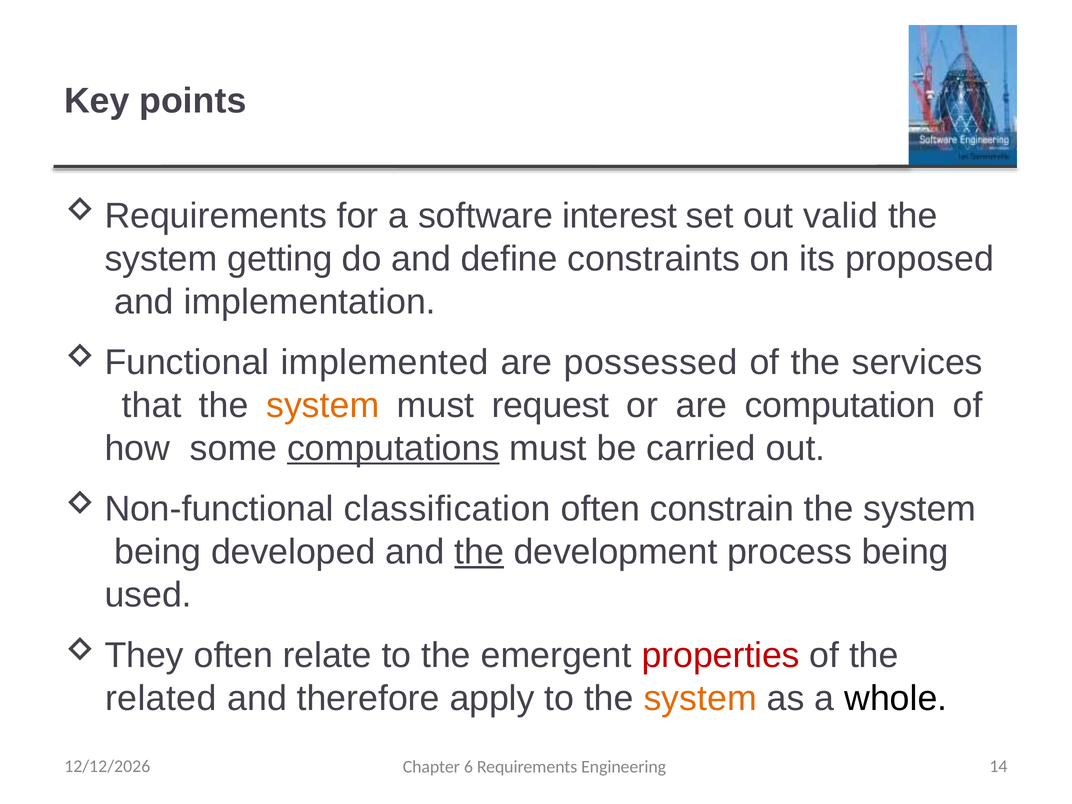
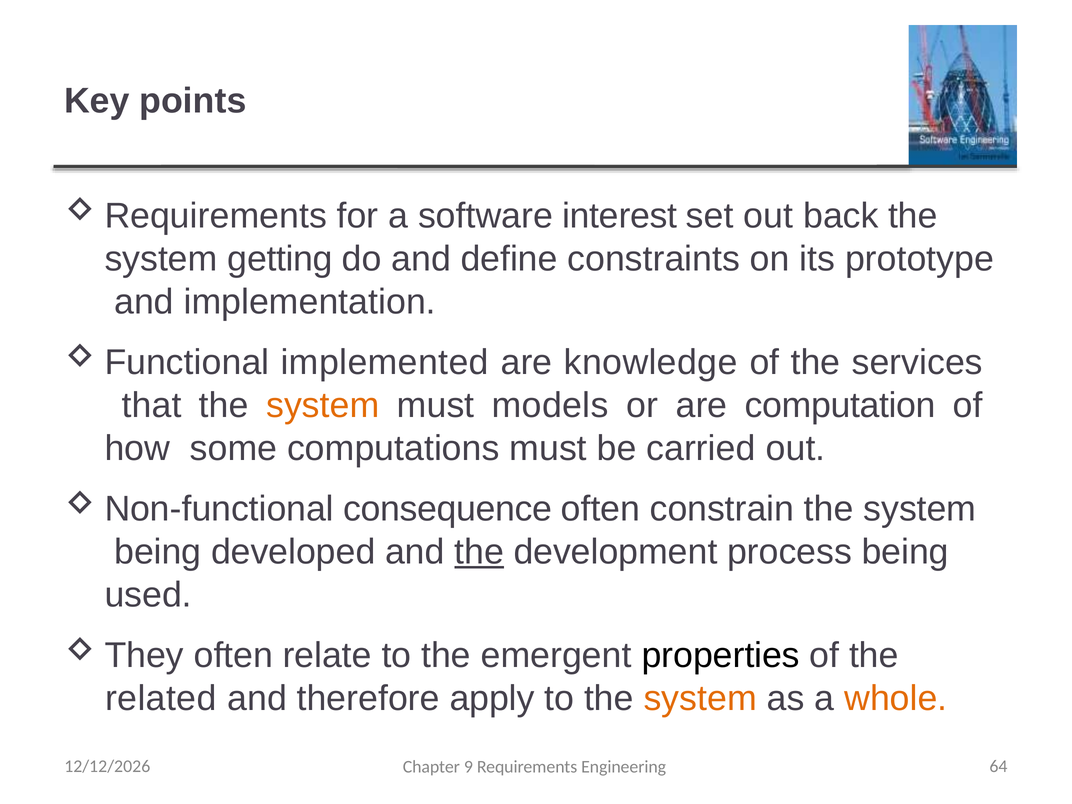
valid: valid -> back (841, 216)
proposed: proposed -> prototype (920, 259)
possessed: possessed -> knowledge (651, 362)
request: request -> models (550, 405)
computations underline: present -> none (393, 448)
classification: classification -> consequence (448, 509)
properties colour: red -> black (721, 656)
whole colour: black -> orange (896, 698)
6: 6 -> 9 (468, 767)
14: 14 -> 64 (998, 766)
